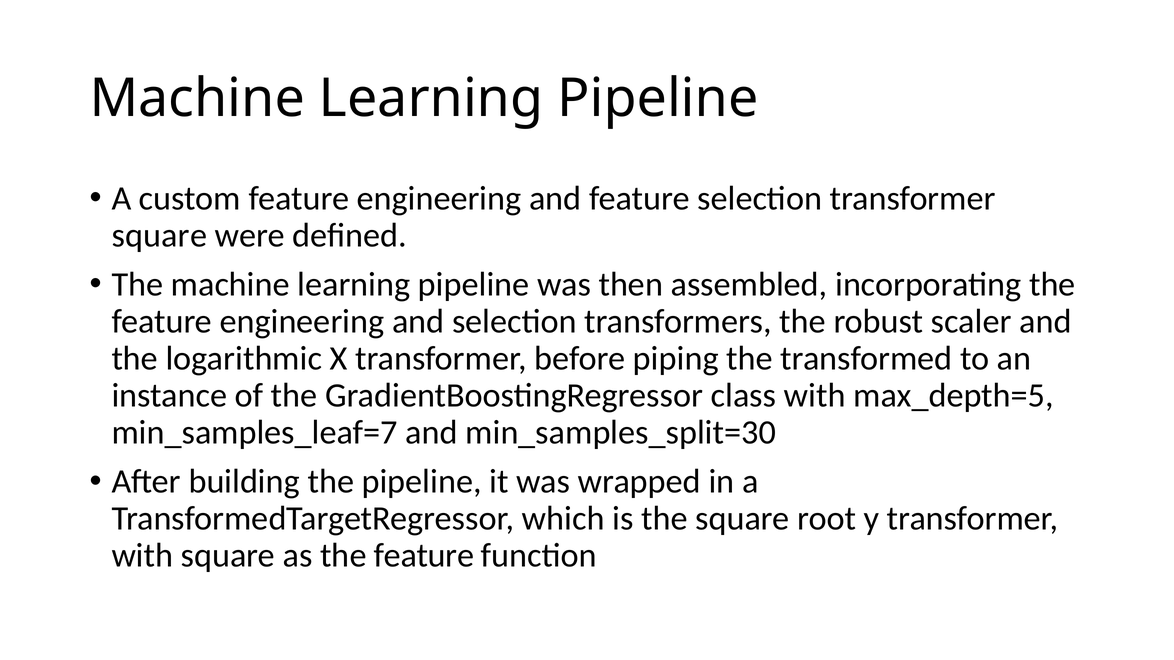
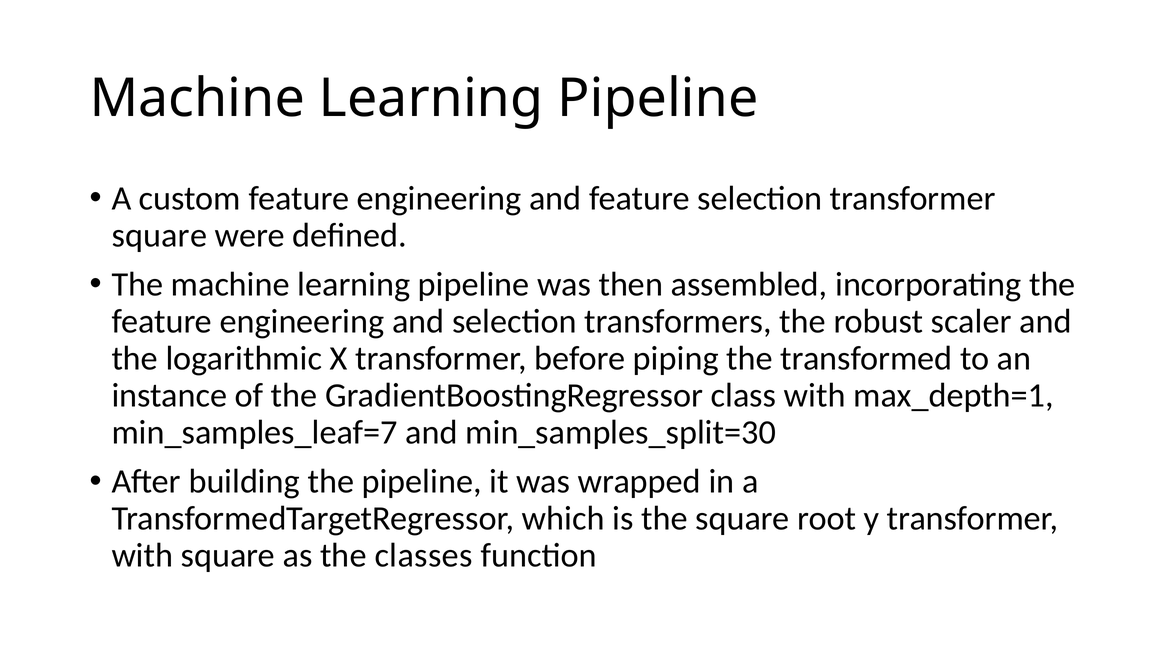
max_depth=5: max_depth=5 -> max_depth=1 (953, 396)
as the feature: feature -> classes (424, 556)
